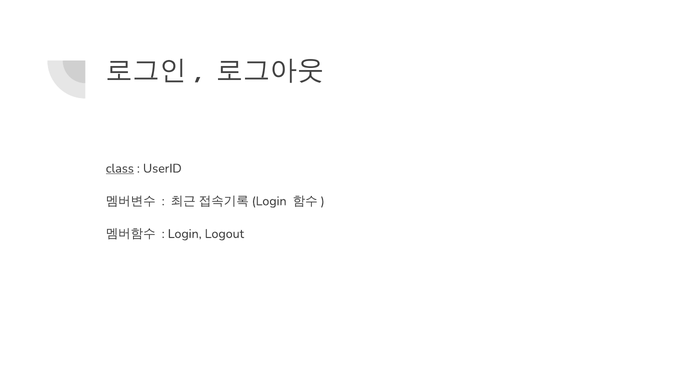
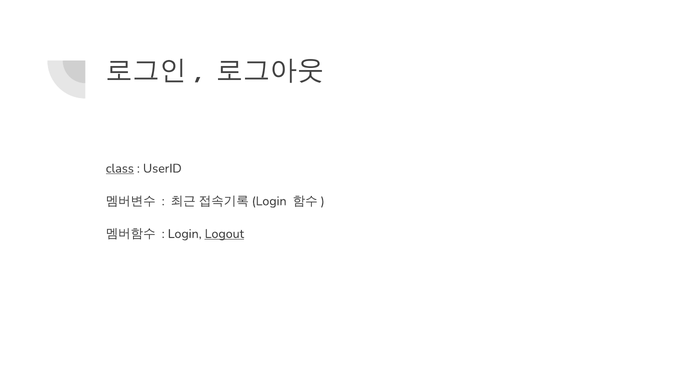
Logout underline: none -> present (224, 234)
